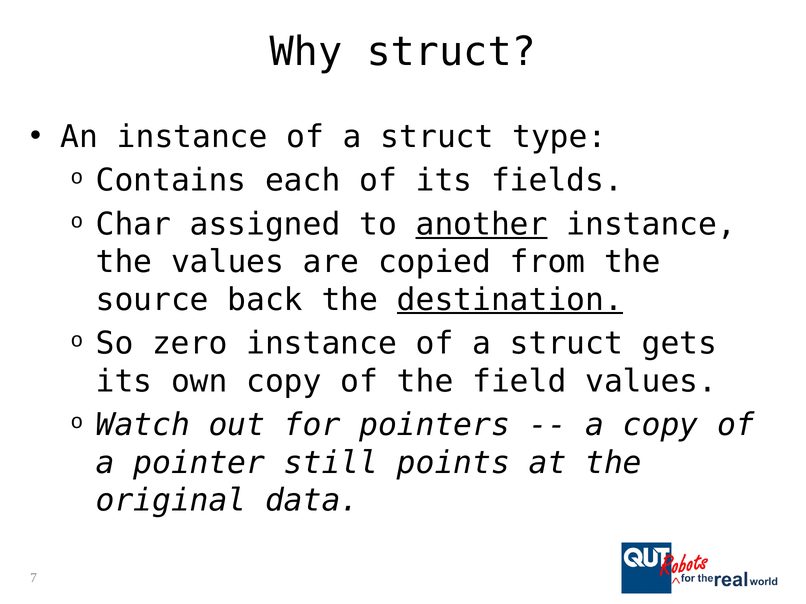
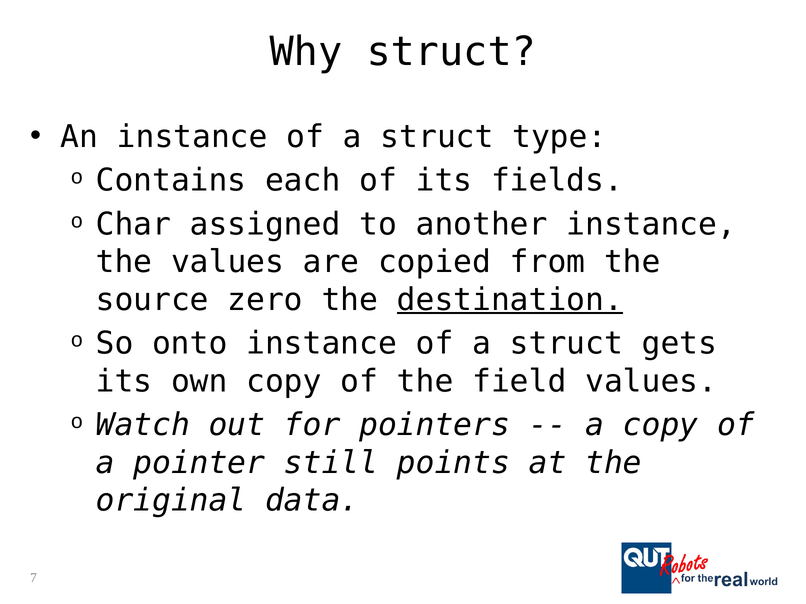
another underline: present -> none (482, 225)
back: back -> zero (265, 300)
zero: zero -> onto (190, 344)
